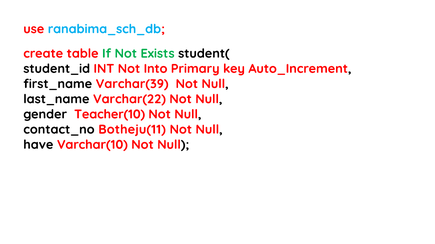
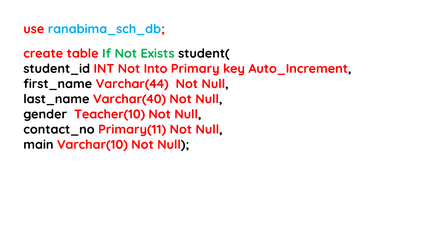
Varchar(39: Varchar(39 -> Varchar(44 (132, 84)
Varchar(22: Varchar(22 -> Varchar(40 (129, 99)
Botheju(11: Botheju(11 -> Primary(11 (132, 130)
have: have -> main (38, 145)
